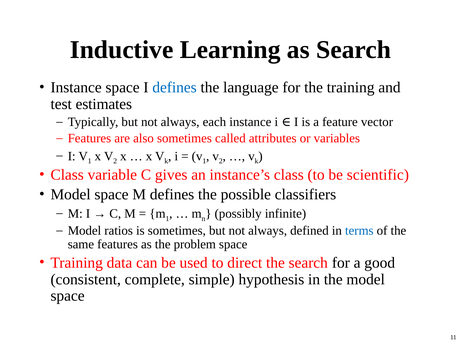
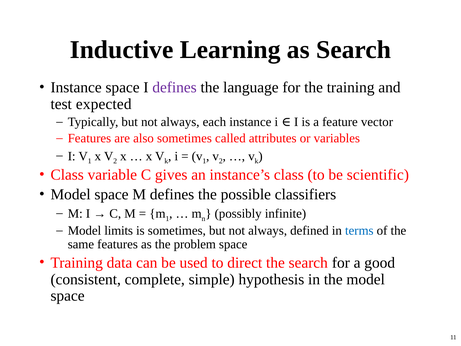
defines colour: blue -> purple (175, 87)
estimates: estimates -> expected (104, 104)
ratios: ratios -> limits (119, 230)
